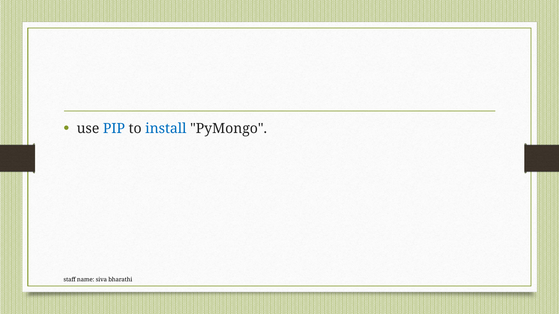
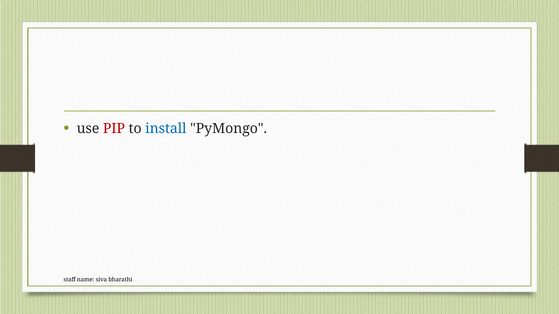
PIP colour: blue -> red (114, 129)
